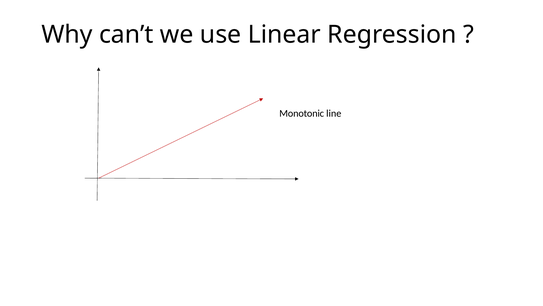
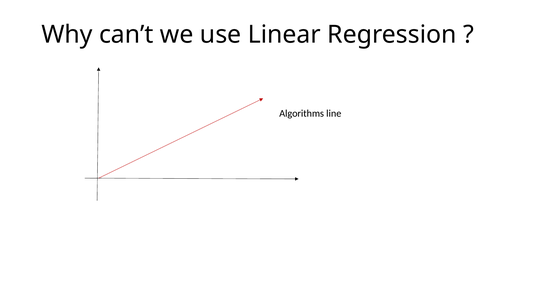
Monotonic: Monotonic -> Algorithms (302, 113)
